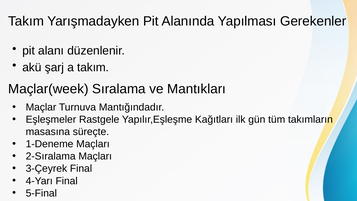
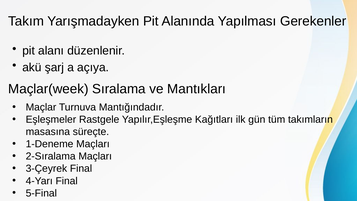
a takım: takım -> açıya (93, 67)
